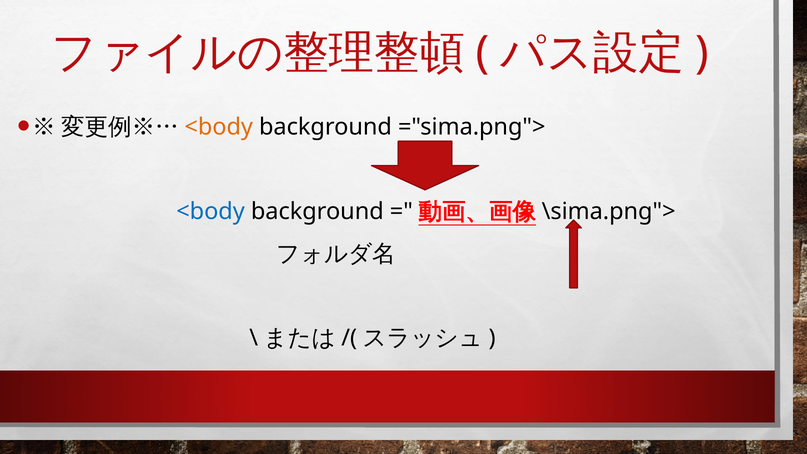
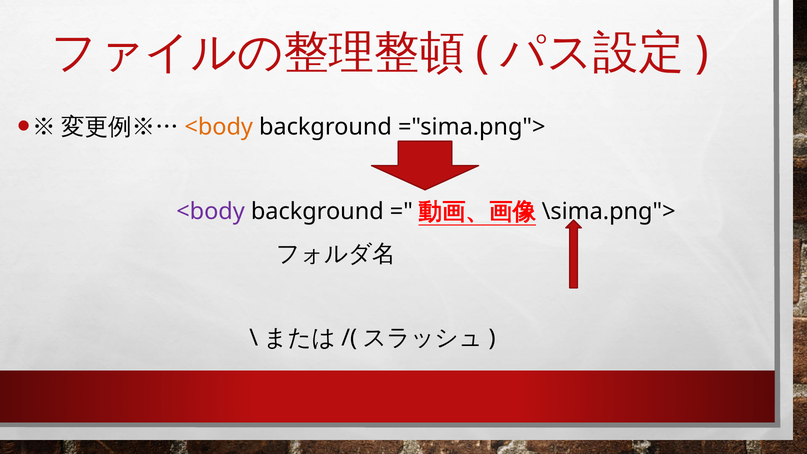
<body colour: blue -> purple (211, 211)
